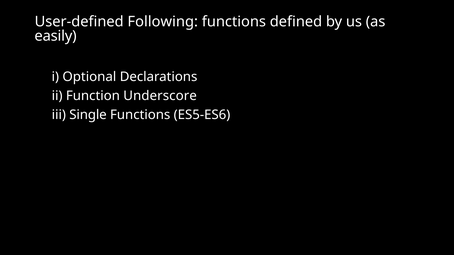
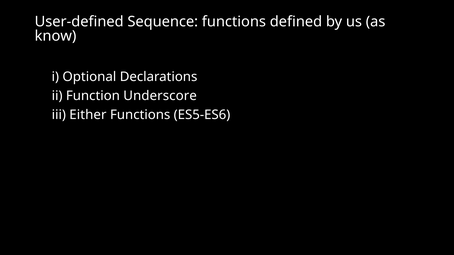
Following: Following -> Sequence (163, 22)
easily: easily -> know (55, 36)
Single: Single -> Either (88, 115)
